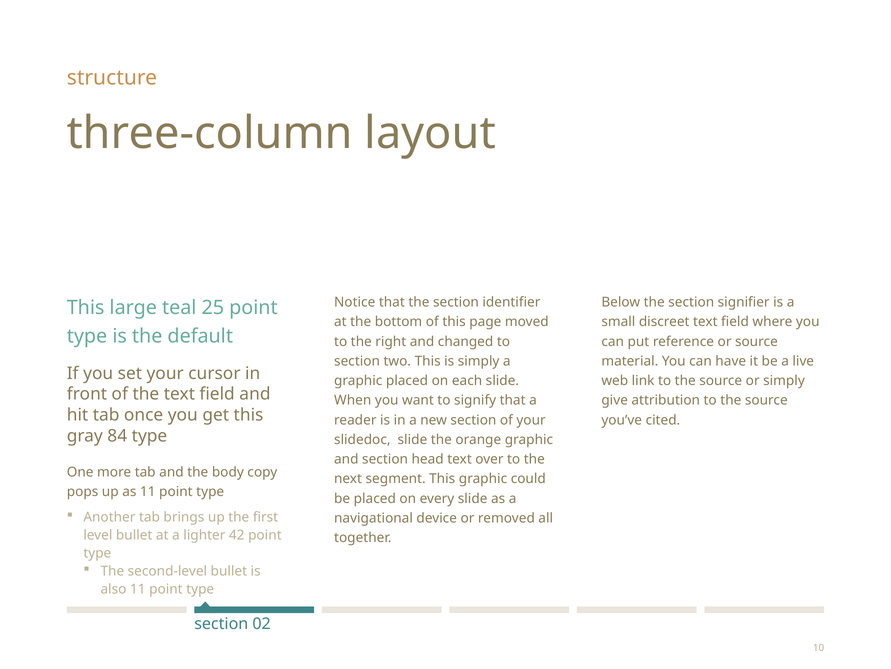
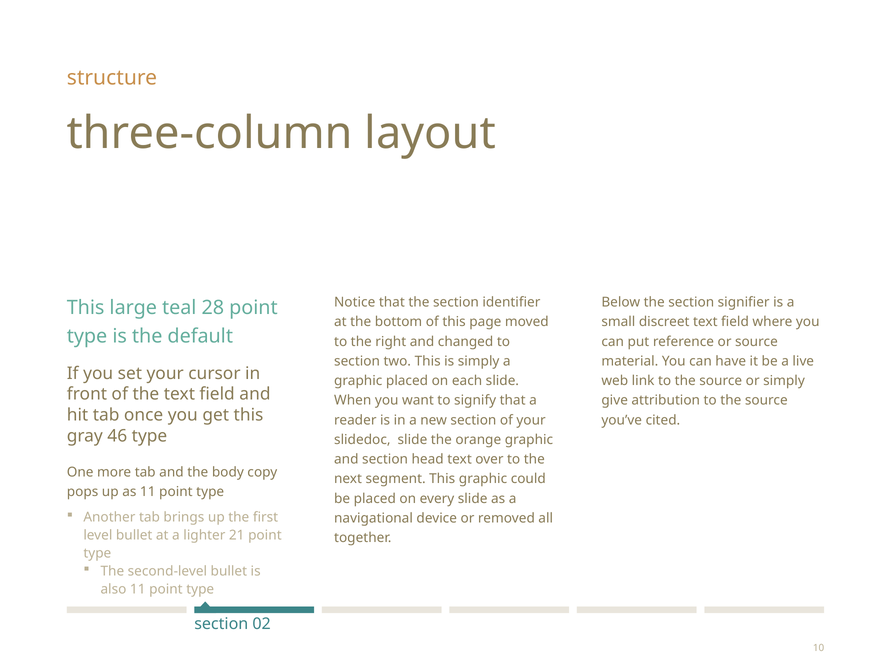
25: 25 -> 28 (213, 308)
84: 84 -> 46 (117, 435)
42: 42 -> 21 (237, 535)
